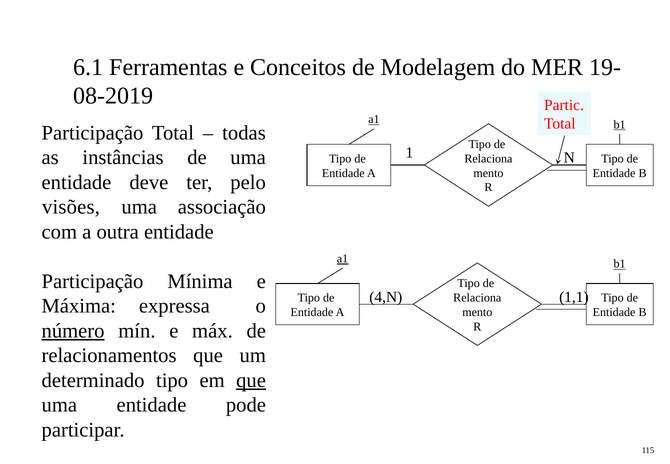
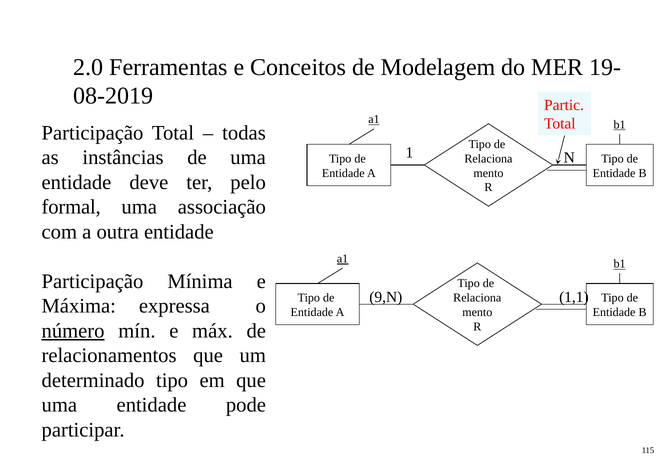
6.1: 6.1 -> 2.0 (88, 67)
visões: visões -> formal (71, 207)
4,N: 4,N -> 9,N (386, 297)
que underline: present -> none (251, 380)
